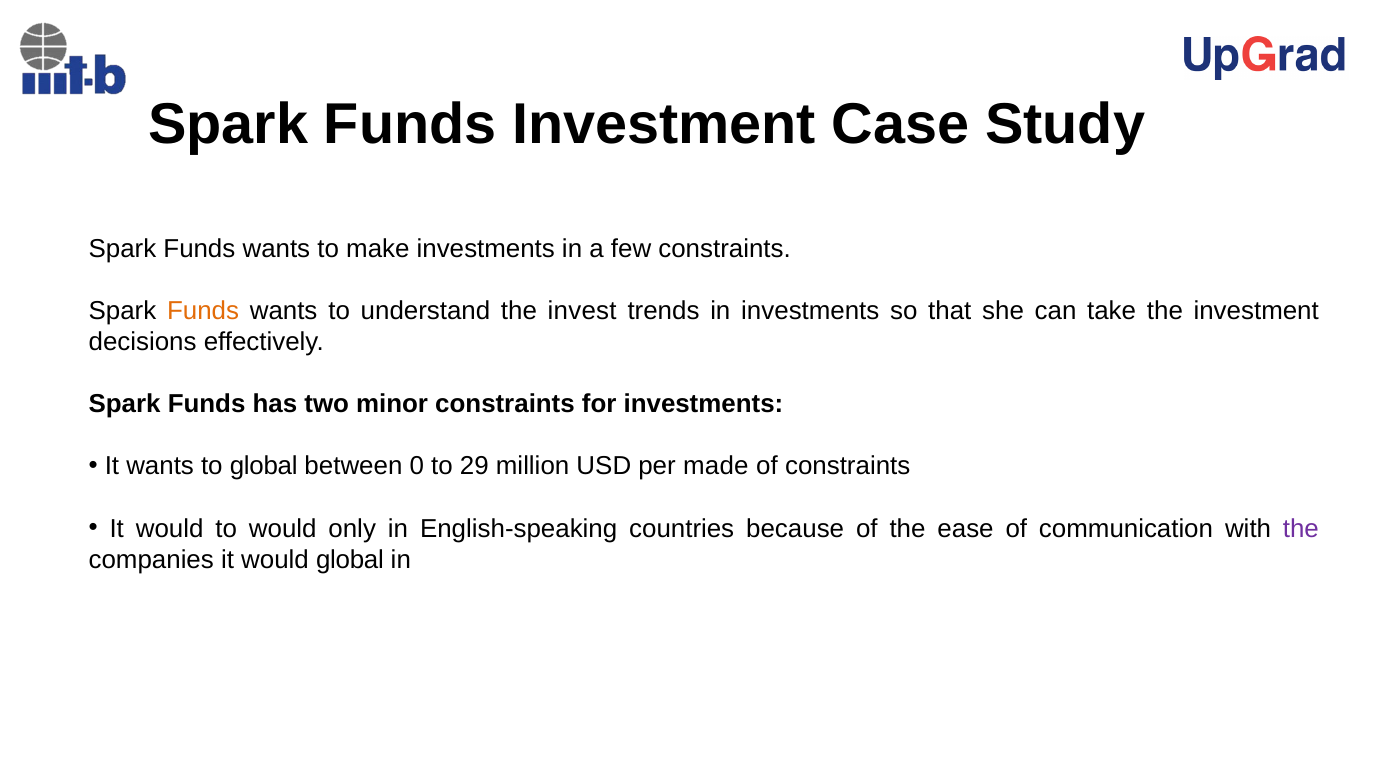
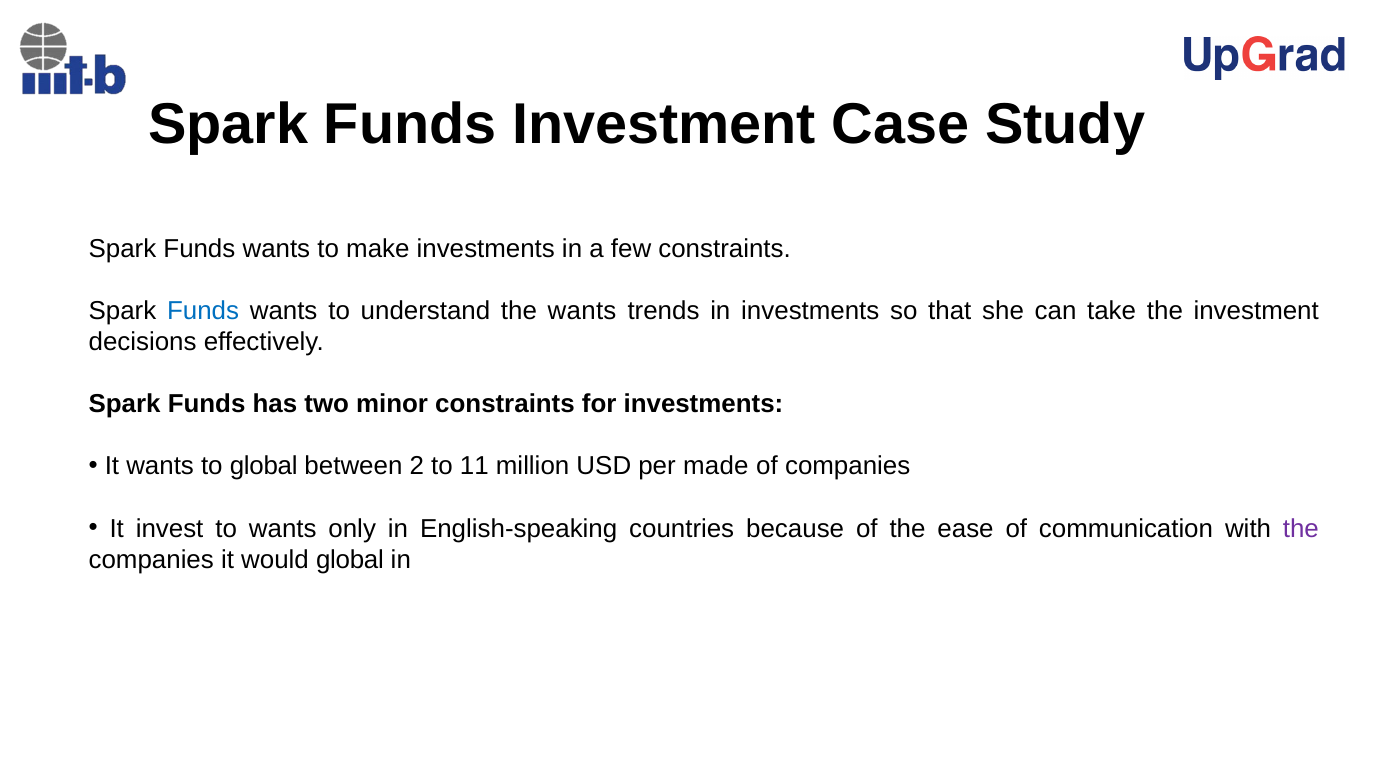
Funds colour: orange -> blue (203, 311)
the invest: invest -> wants (582, 311)
0: 0 -> 2 (417, 467)
29: 29 -> 11 (474, 467)
of constraints: constraints -> companies (848, 467)
would: would -> invest (170, 529)
to would: would -> wants (283, 529)
